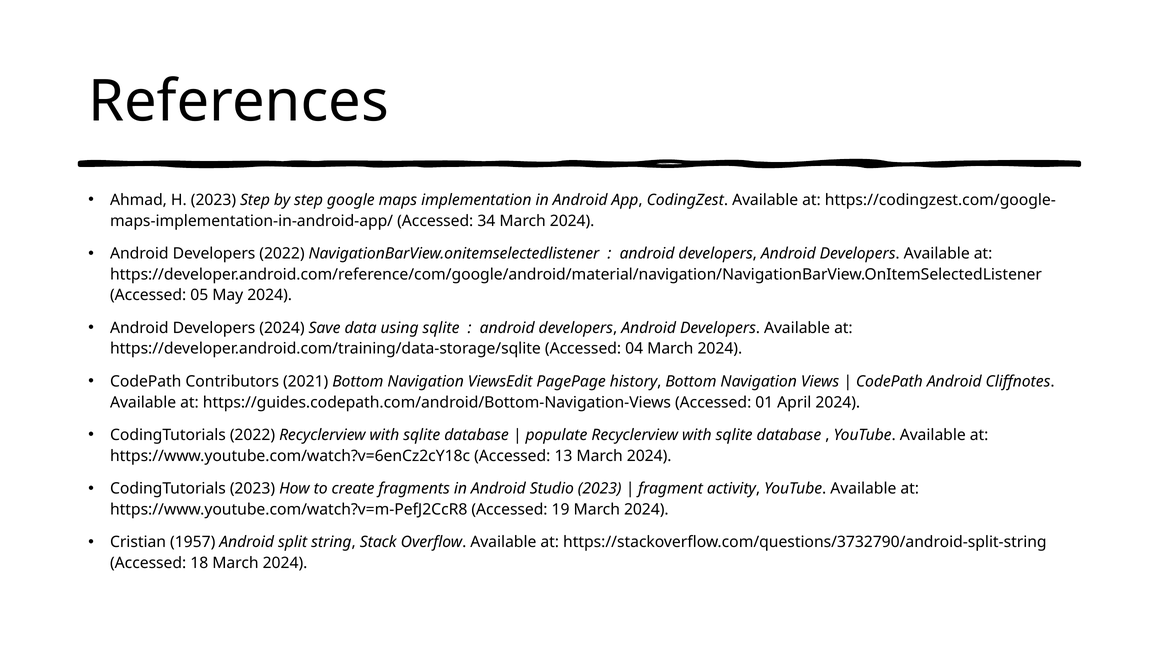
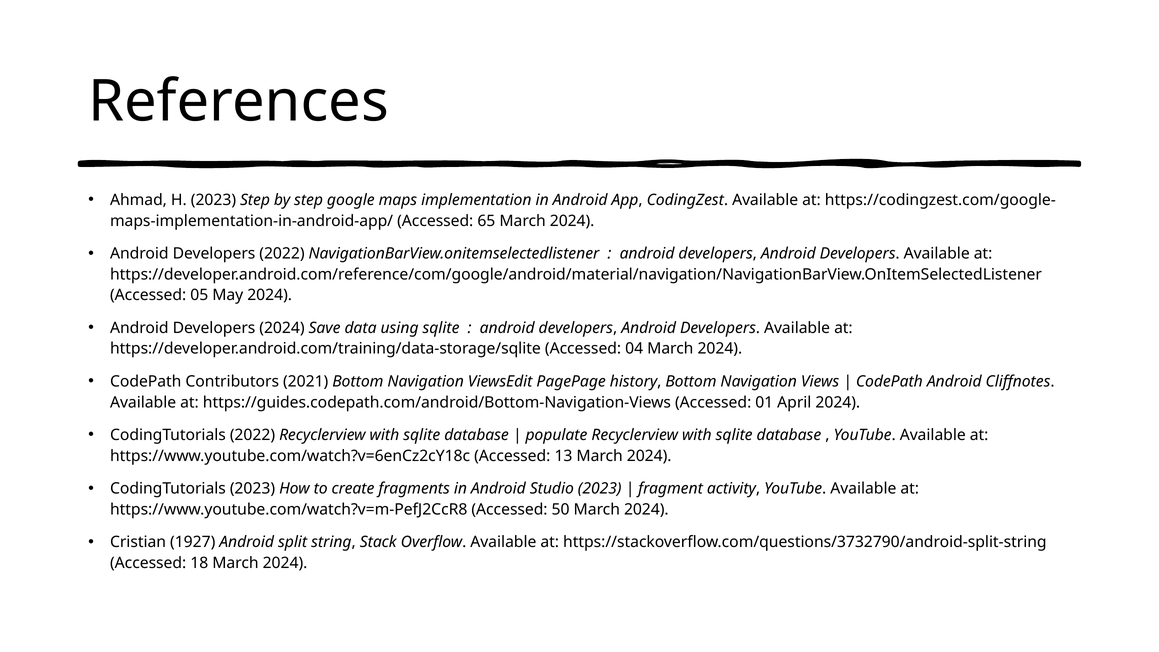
34: 34 -> 65 (486, 221)
19: 19 -> 50 (561, 509)
1957: 1957 -> 1927 (193, 542)
